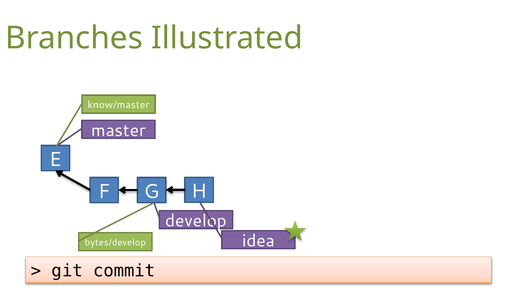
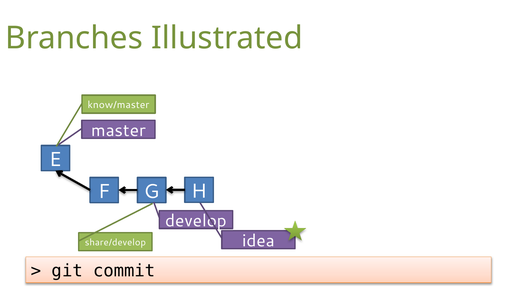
bytes/develop: bytes/develop -> share/develop (115, 242)
